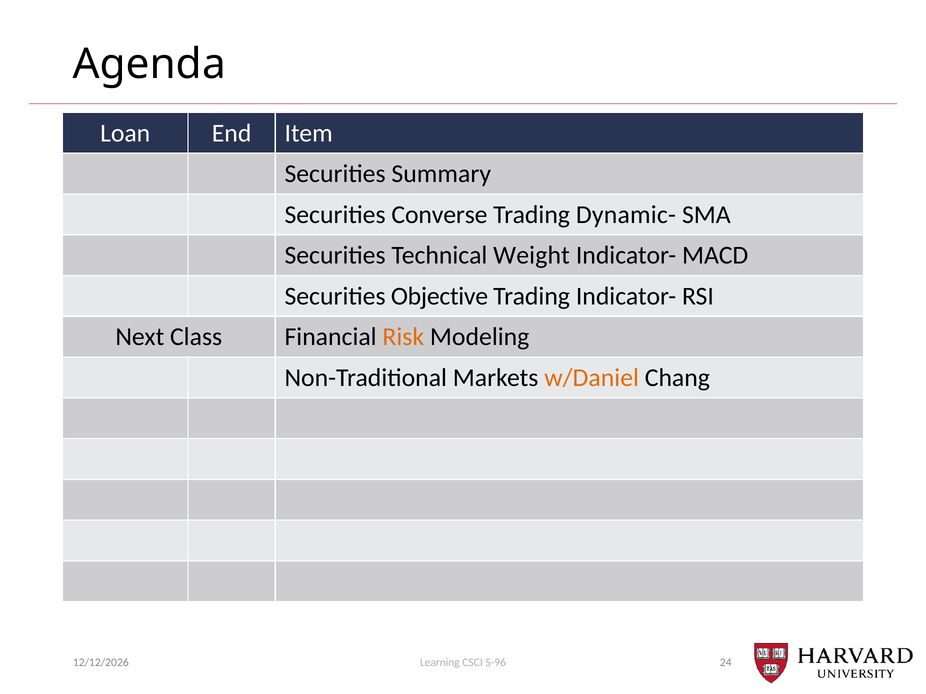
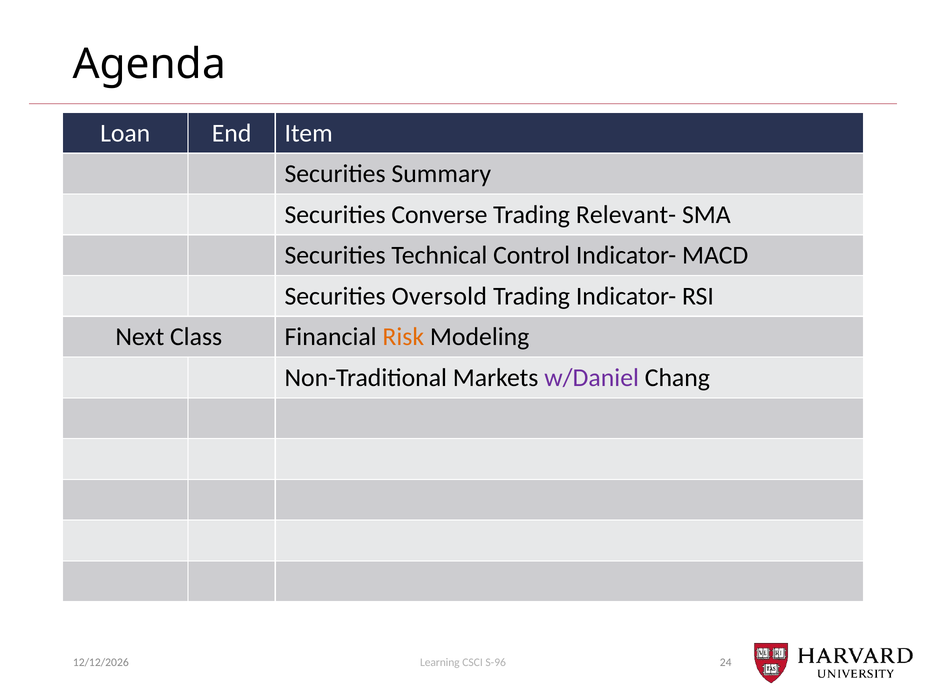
Dynamic-: Dynamic- -> Relevant- (626, 215)
Weight: Weight -> Control (532, 256)
Objective: Objective -> Oversold (439, 296)
w/Daniel colour: orange -> purple (592, 378)
